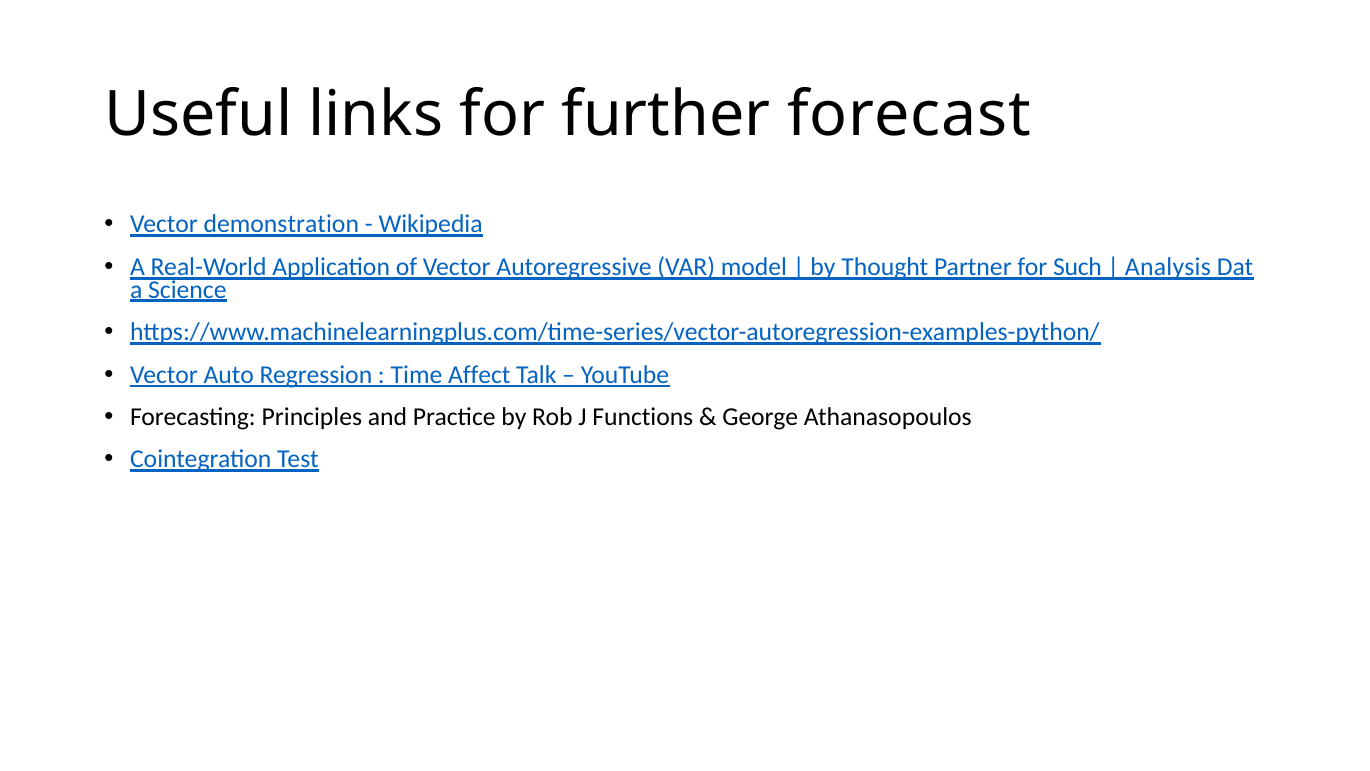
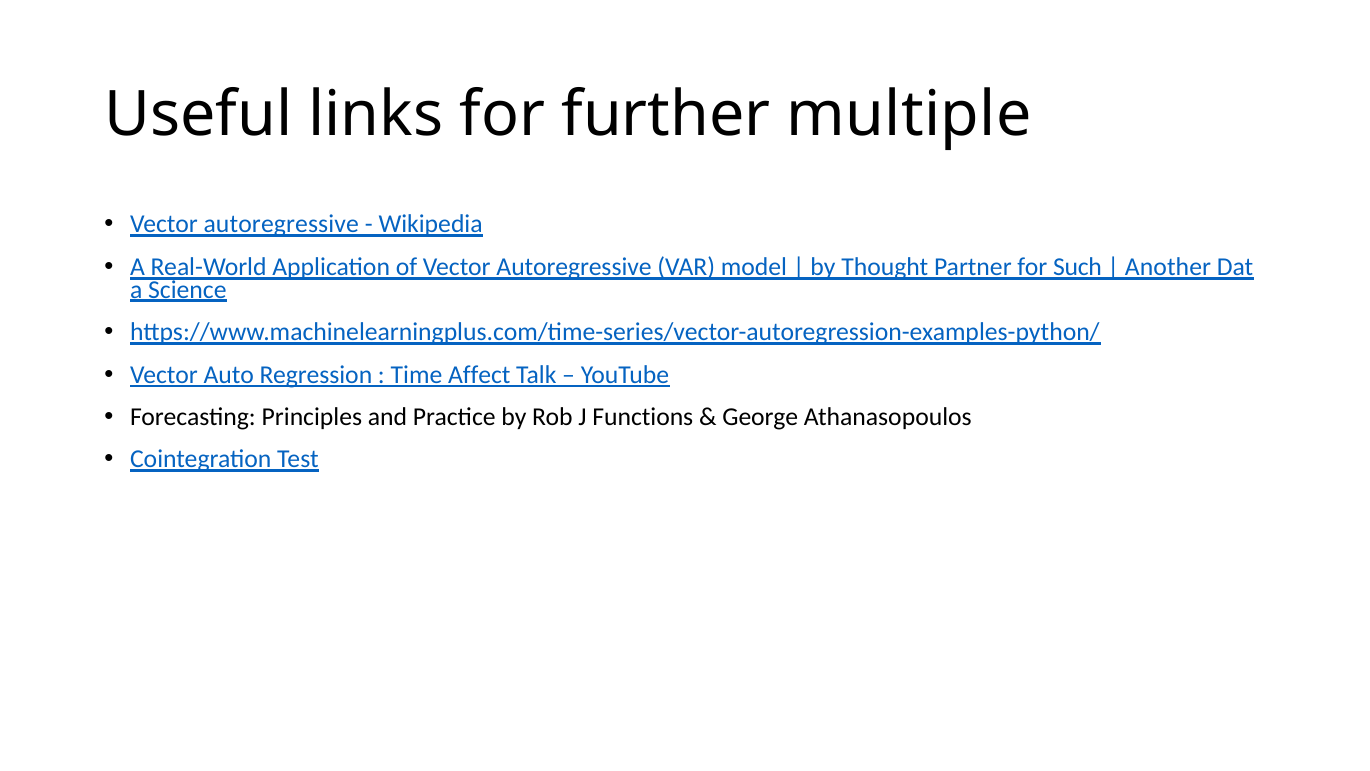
forecast: forecast -> multiple (909, 115)
demonstration: demonstration -> autoregressive (281, 224)
Analysis: Analysis -> Another (1168, 267)
